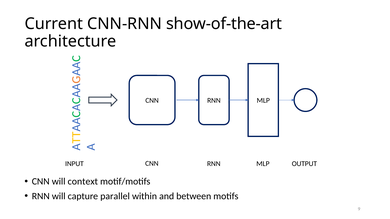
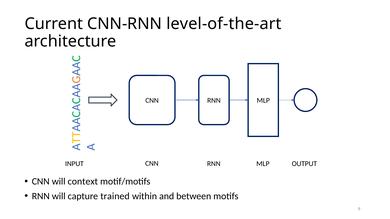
show-of-the-art: show-of-the-art -> level-of-the-art (224, 24)
parallel: parallel -> trained (115, 196)
